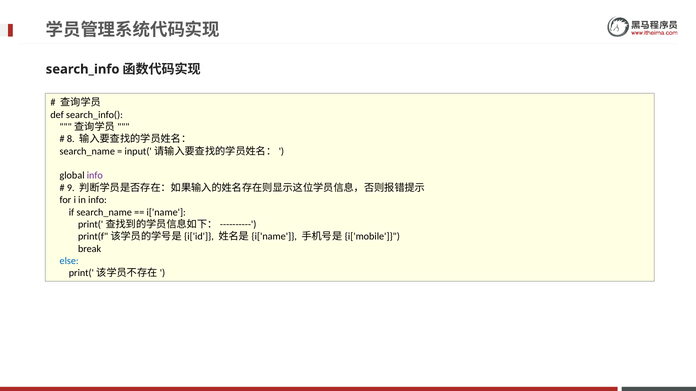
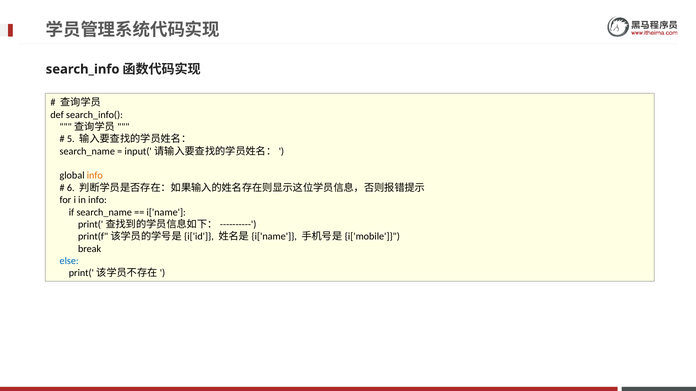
8: 8 -> 5 (71, 139)
info colour: purple -> orange (95, 176)
9: 9 -> 6 (71, 188)
